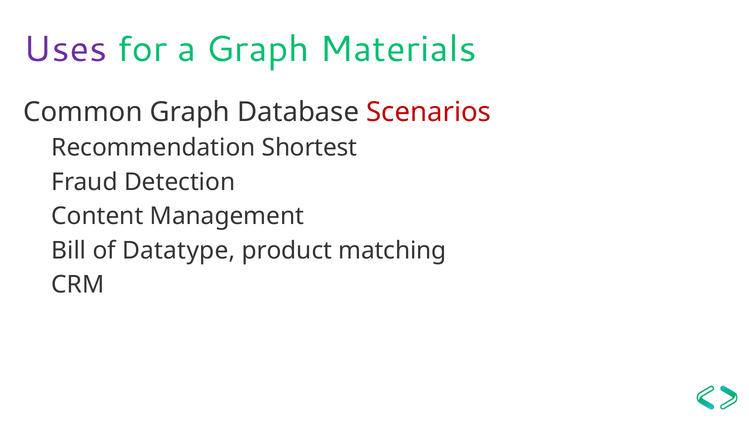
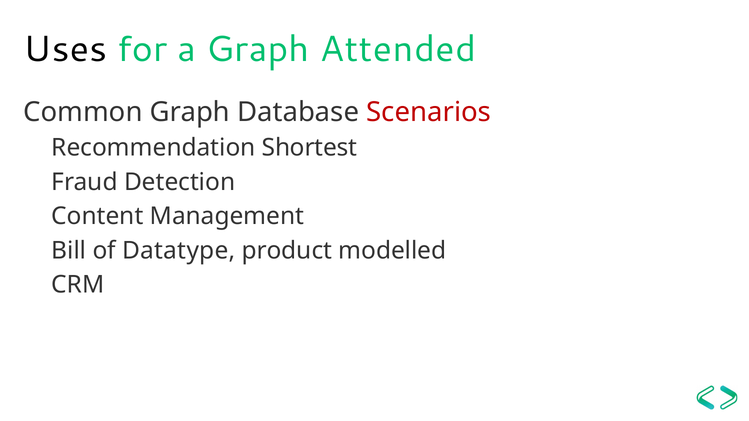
Uses colour: purple -> black (65, 49)
Materials: Materials -> Attended (398, 49)
matching: matching -> modelled (392, 251)
